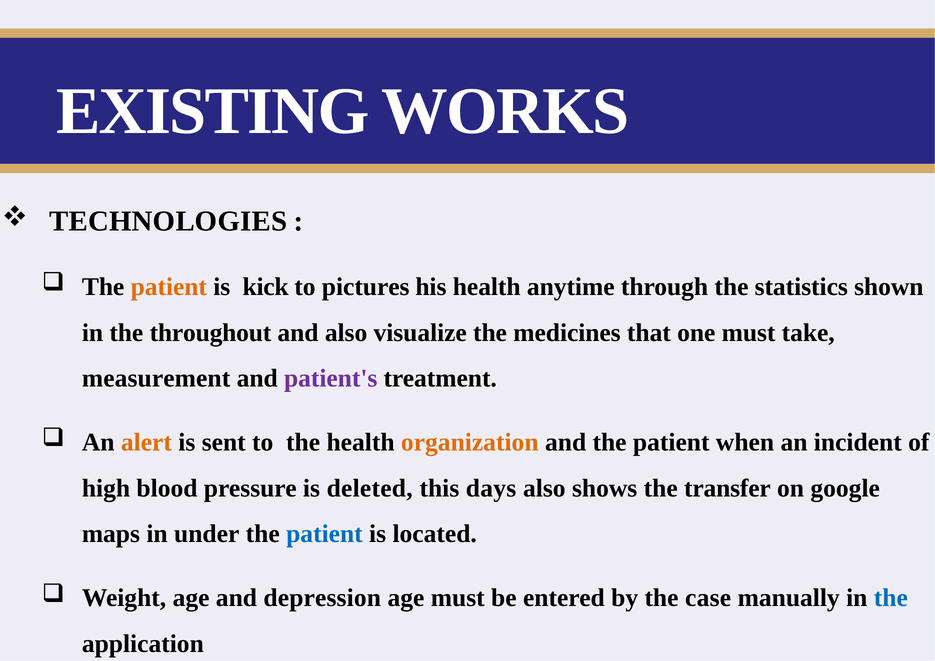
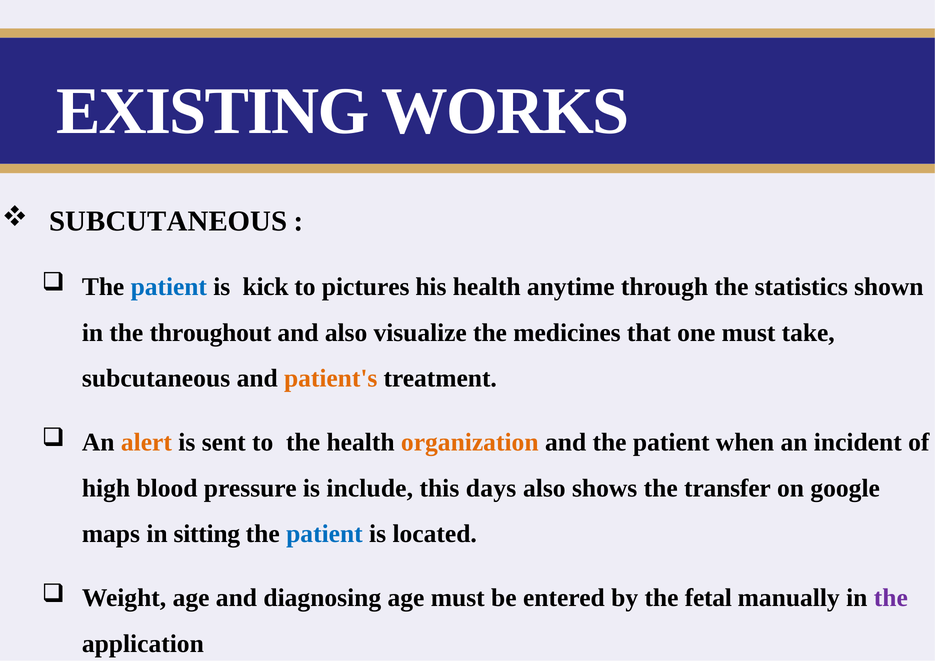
TECHNOLOGIES: TECHNOLOGIES -> SUBCUTANEOUS (168, 221)
patient colour: orange -> blue (169, 287)
measurement: measurement -> subcutaneous (156, 379)
patient's colour: purple -> orange (331, 379)
deleted: deleted -> include (370, 488)
under: under -> sitting (207, 534)
depression: depression -> diagnosing (322, 598)
case: case -> fetal (708, 598)
the colour: blue -> purple (891, 598)
